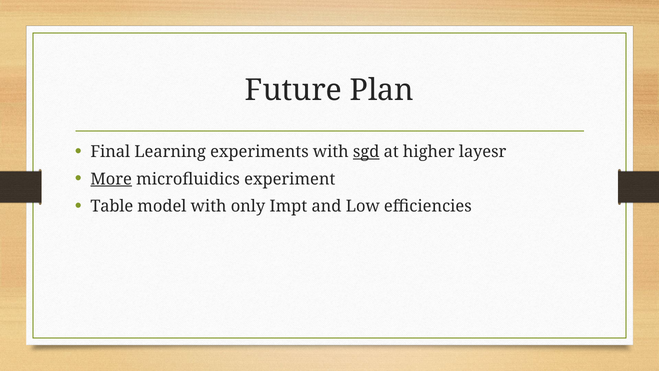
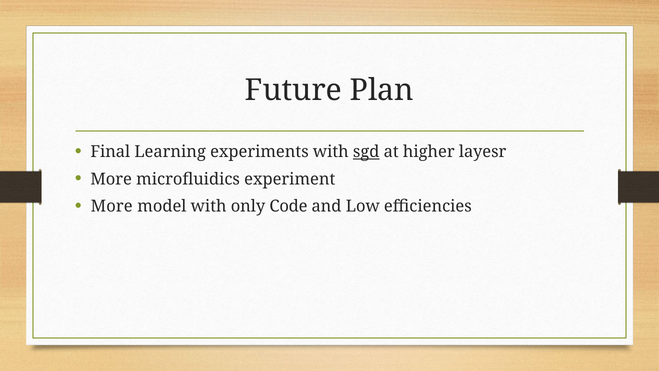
More underline: present -> none (111, 179)
Table: Table -> More (112, 206)
Impt: Impt -> Code (288, 206)
